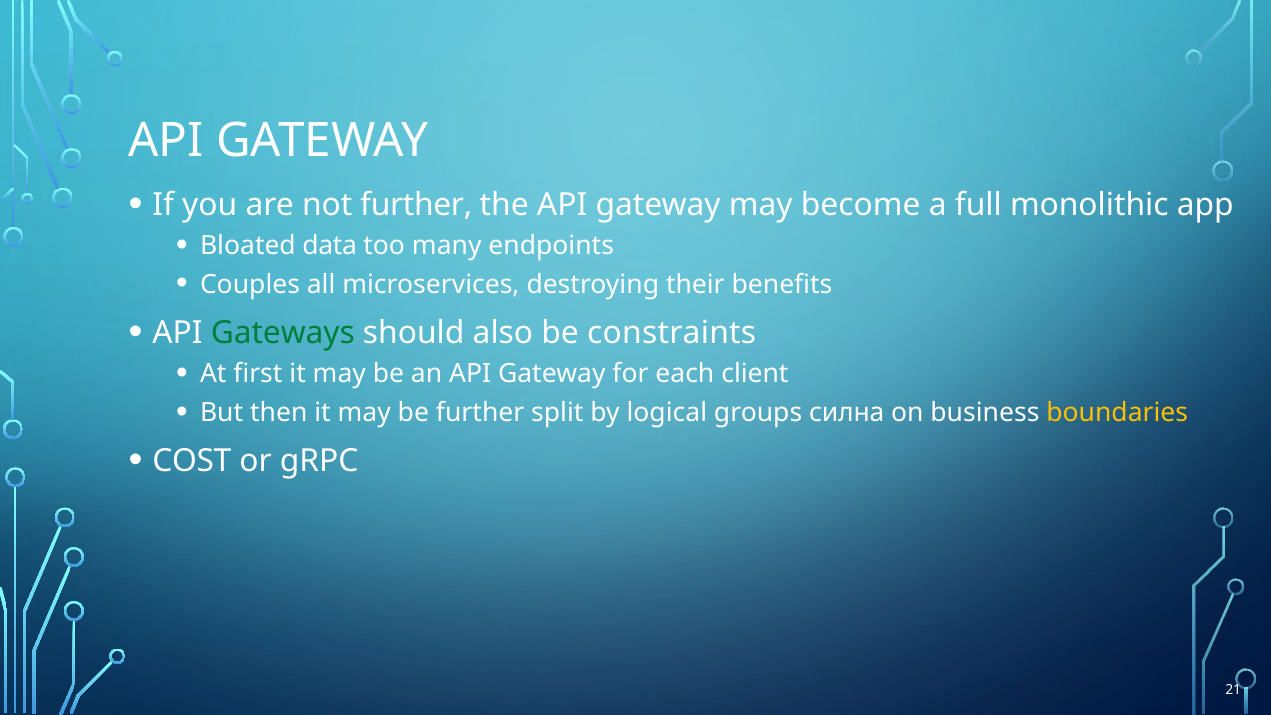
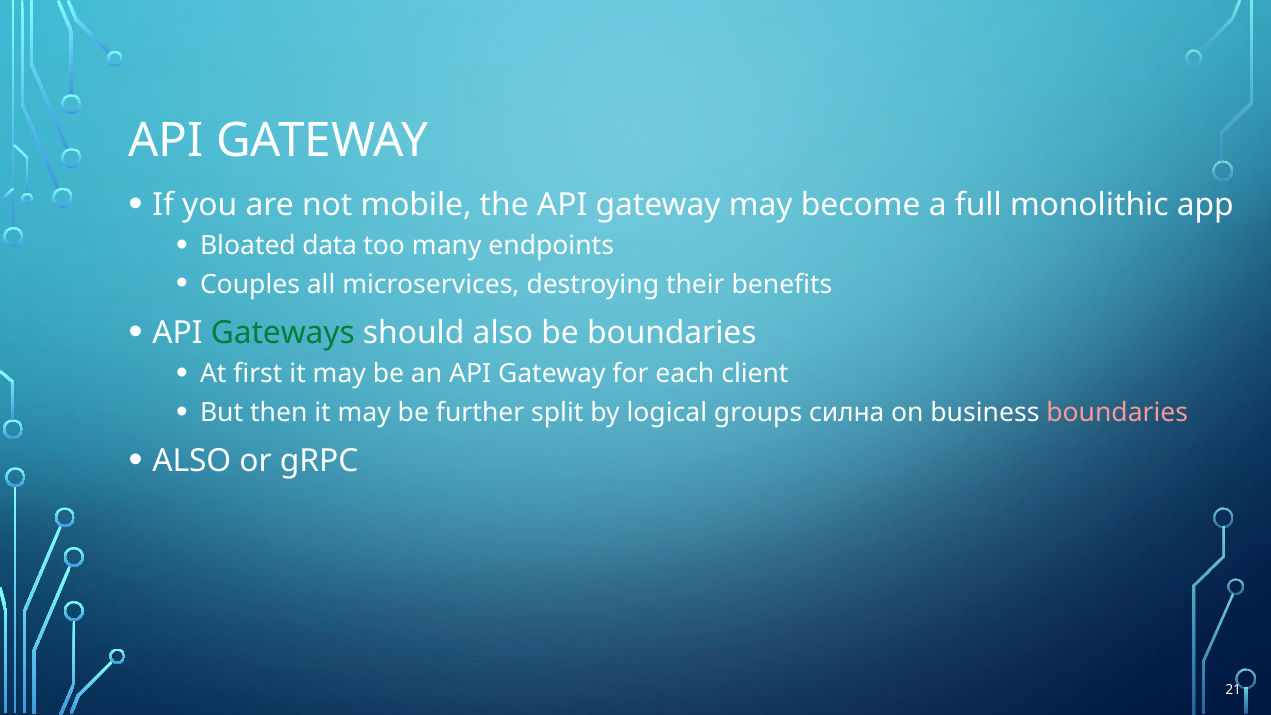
not further: further -> mobile (416, 205)
be constraints: constraints -> boundaries (672, 333)
boundaries colour: yellow -> pink (1117, 412)
COST: COST -> ALSO (192, 461)
